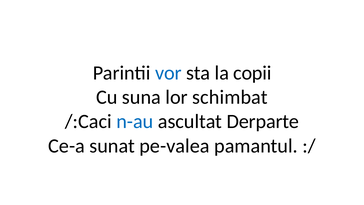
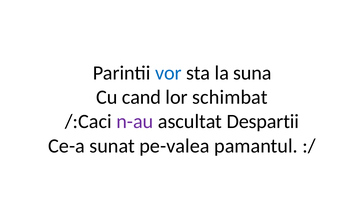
copii: copii -> suna (252, 73)
suna: suna -> cand (141, 97)
n-au colour: blue -> purple (135, 121)
Derparte: Derparte -> Despartii (263, 121)
